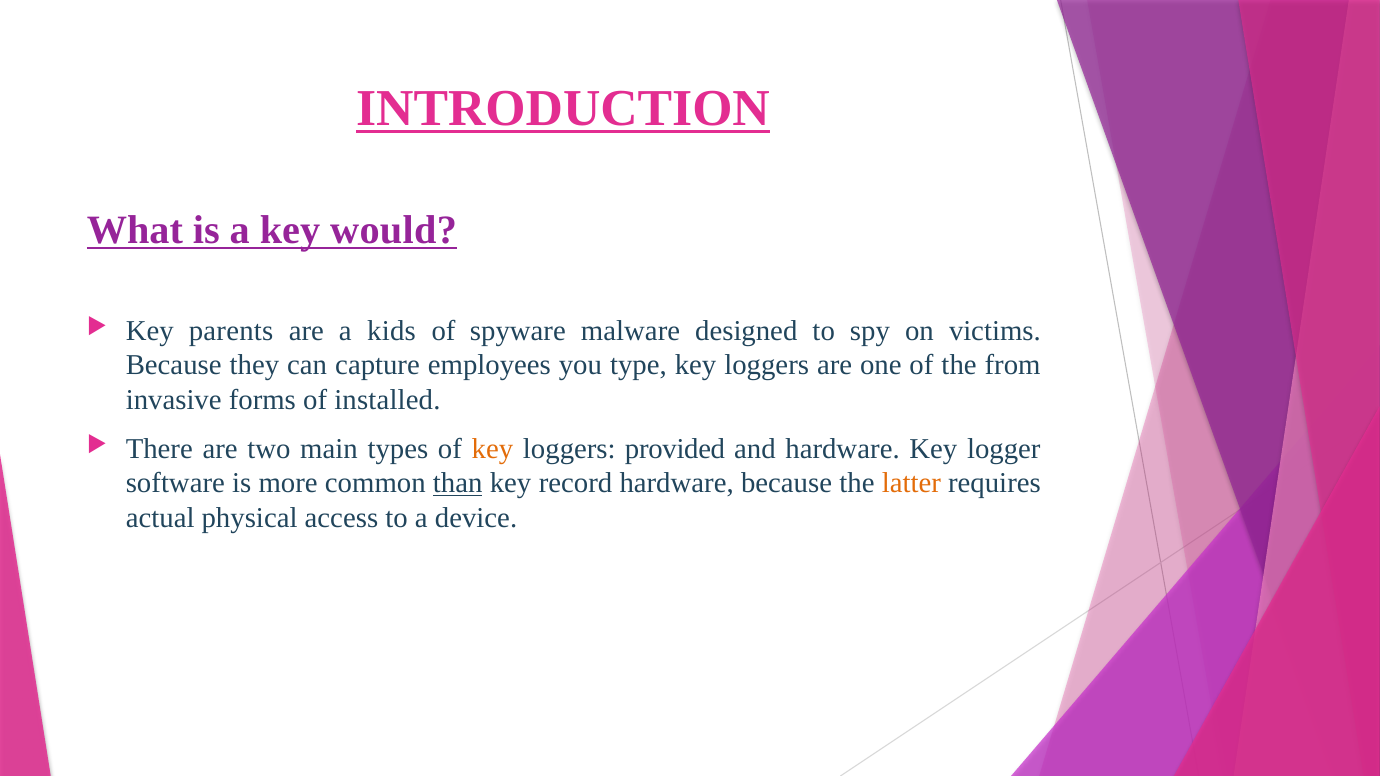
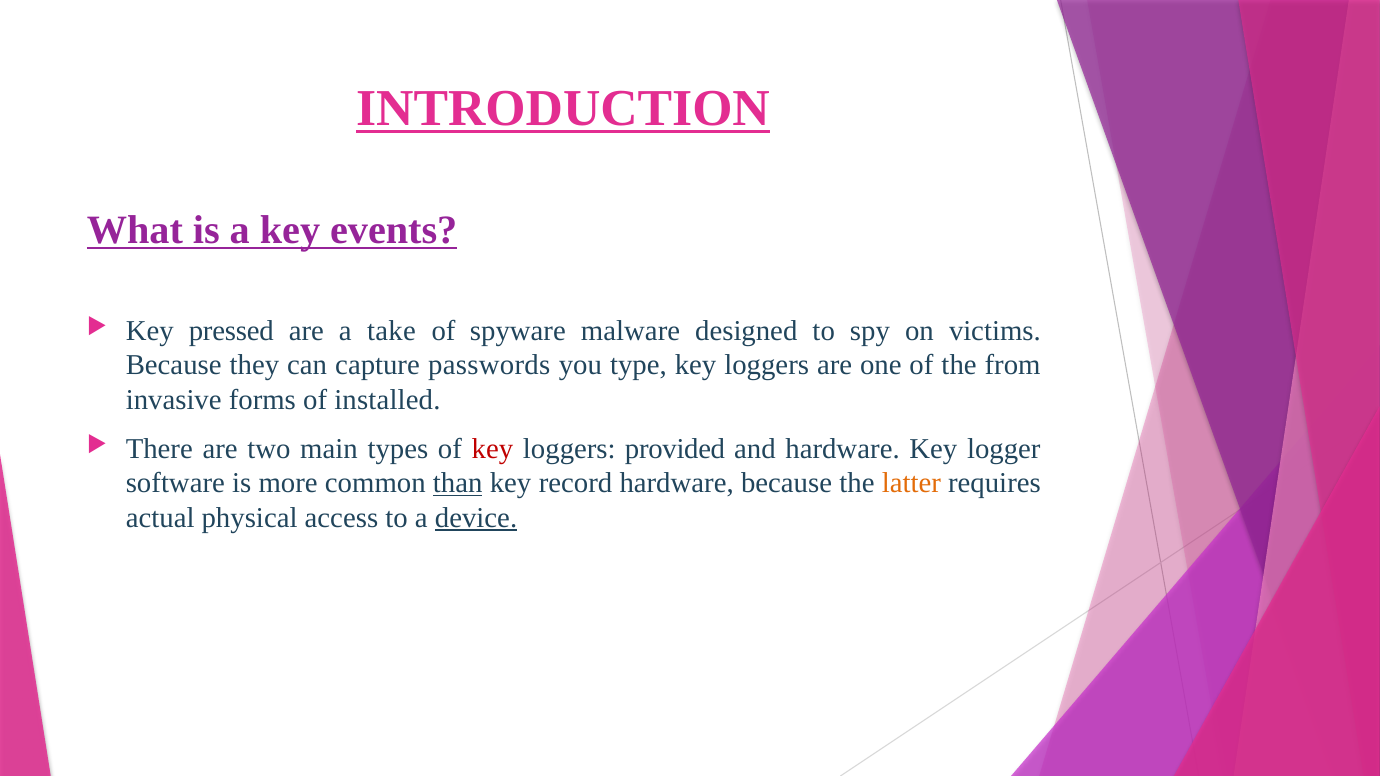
would: would -> events (394, 231)
parents: parents -> pressed (231, 331)
kids: kids -> take (392, 331)
employees: employees -> passwords (489, 365)
key colour: orange -> red (492, 449)
device underline: none -> present (476, 518)
